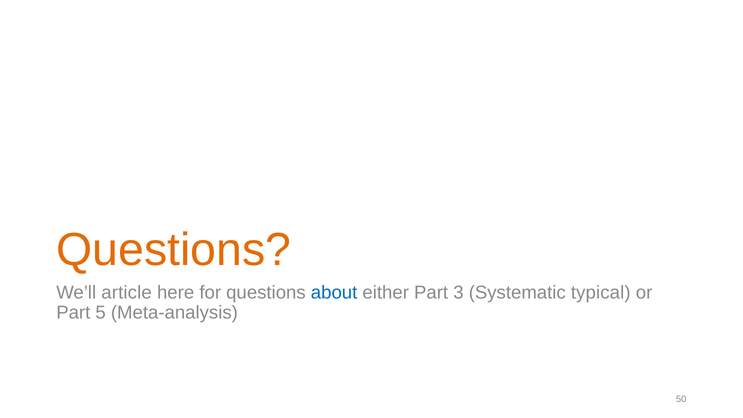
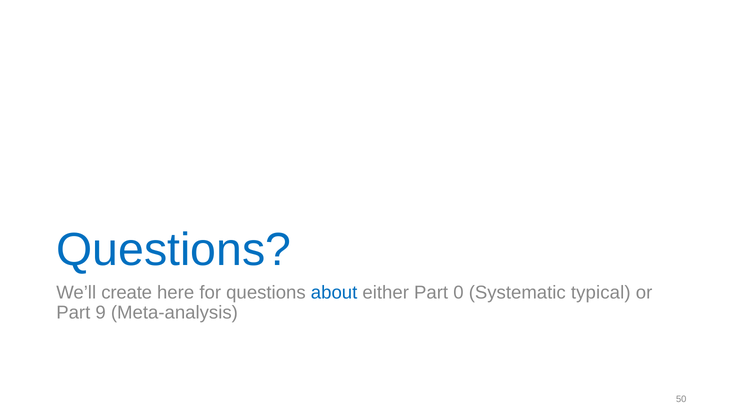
Questions colour: orange -> blue (174, 250)
article: article -> create (127, 292)
3: 3 -> 0 (458, 292)
5: 5 -> 9 (101, 312)
